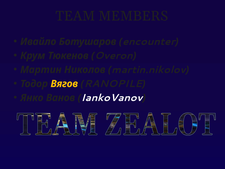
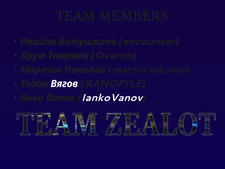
Вягов colour: yellow -> white (64, 84)
